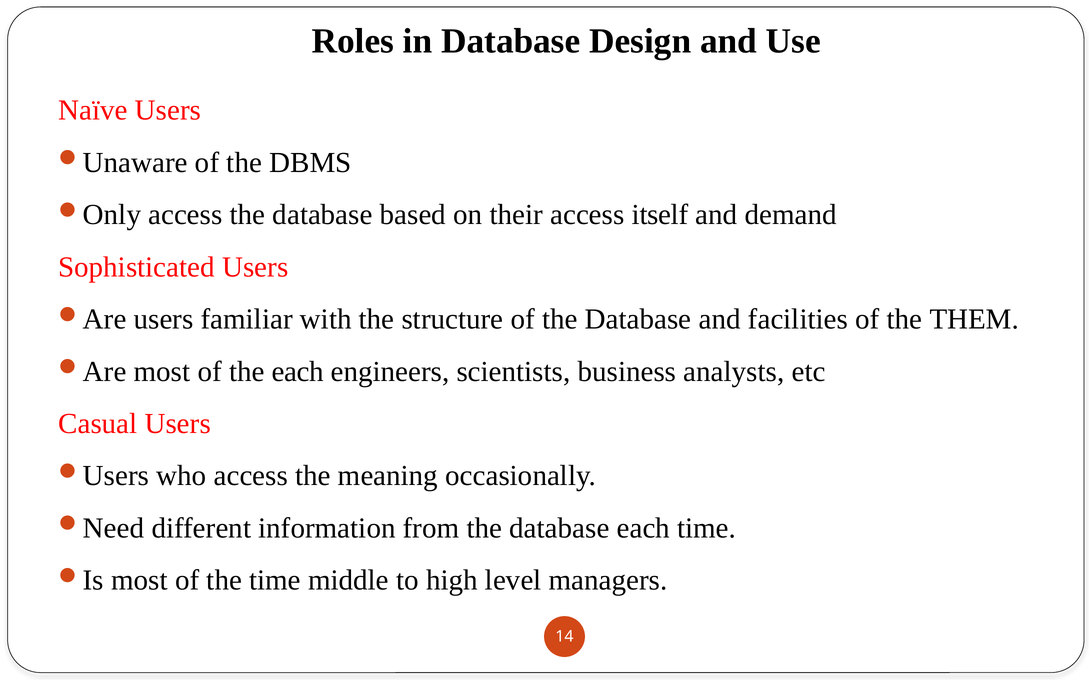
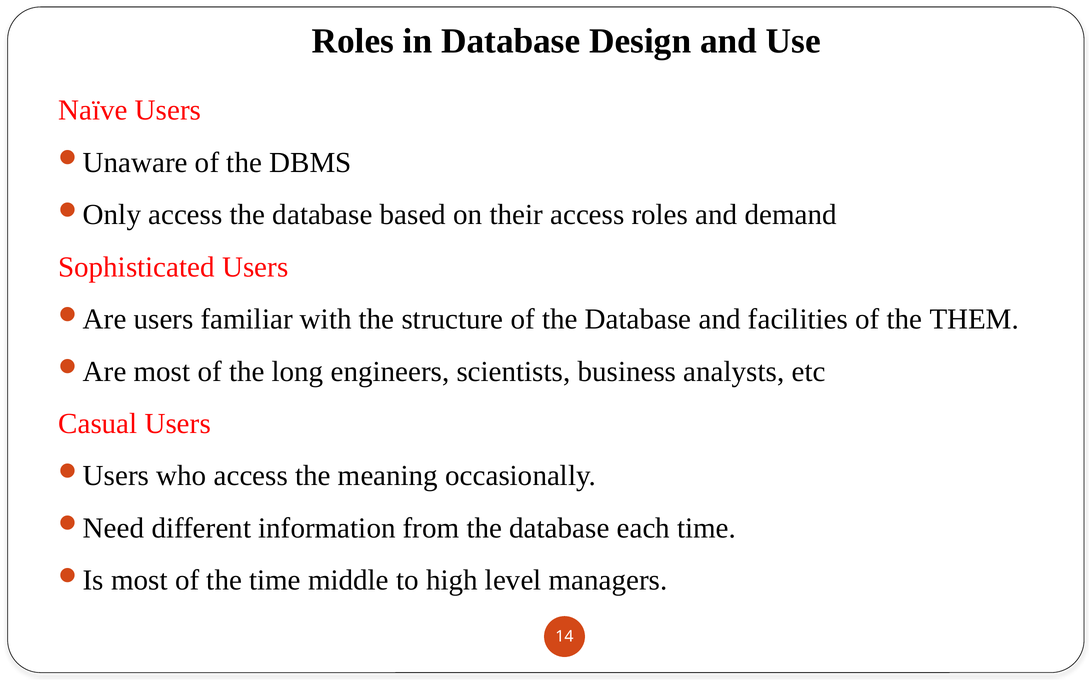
access itself: itself -> roles (660, 215)
the each: each -> long (298, 372)
